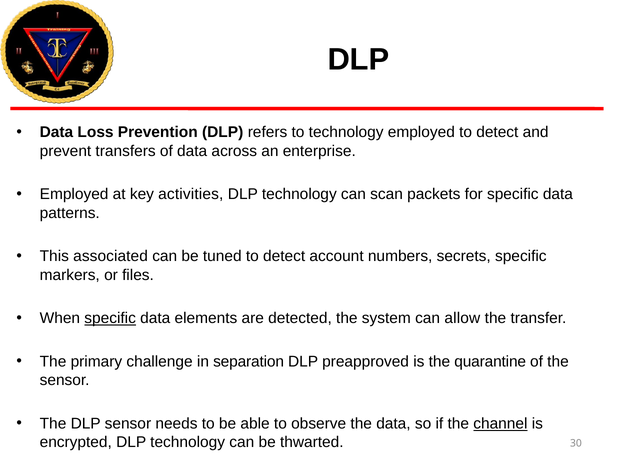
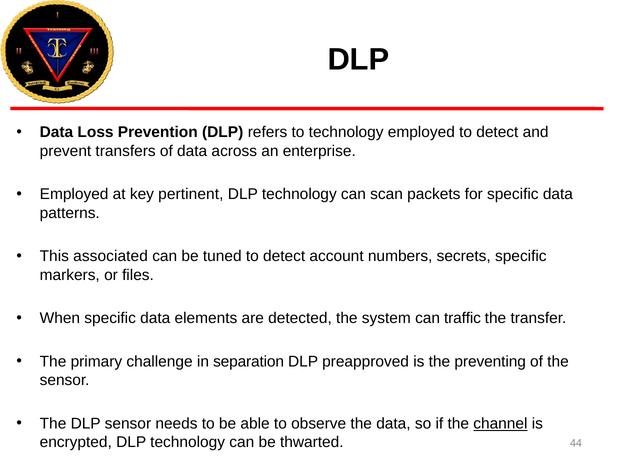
activities: activities -> pertinent (191, 194)
specific underline: present -> none (110, 318)
allow: allow -> traffic (463, 318)
quarantine: quarantine -> preventing (490, 361)
30: 30 -> 44 (576, 443)
